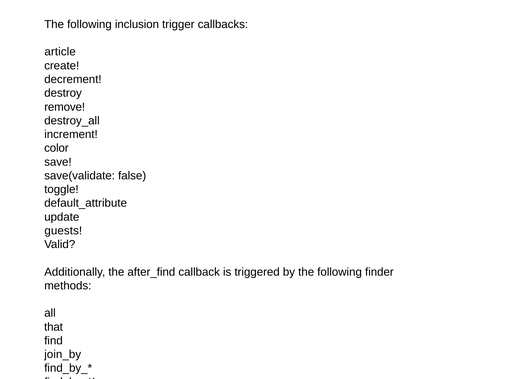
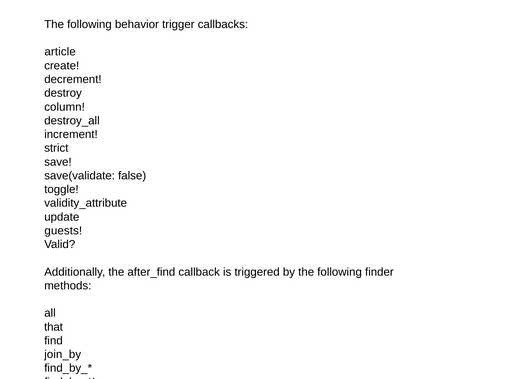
inclusion: inclusion -> behavior (137, 24)
remove: remove -> column (65, 107)
color: color -> strict (56, 148)
default_attribute: default_attribute -> validity_attribute (86, 203)
